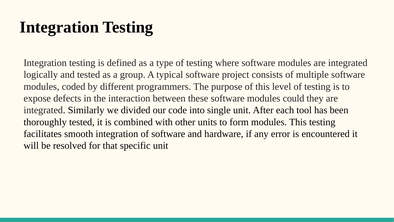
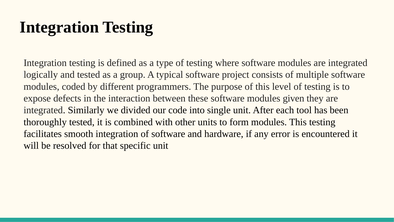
could: could -> given (294, 98)
